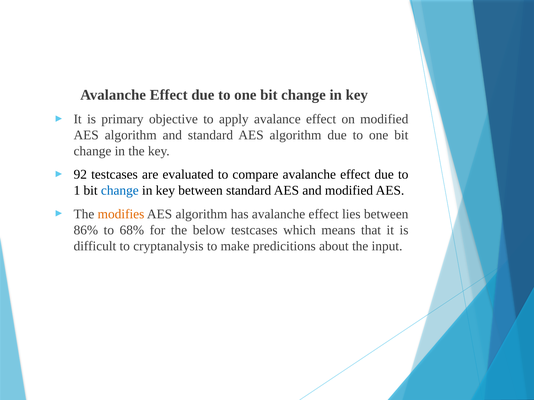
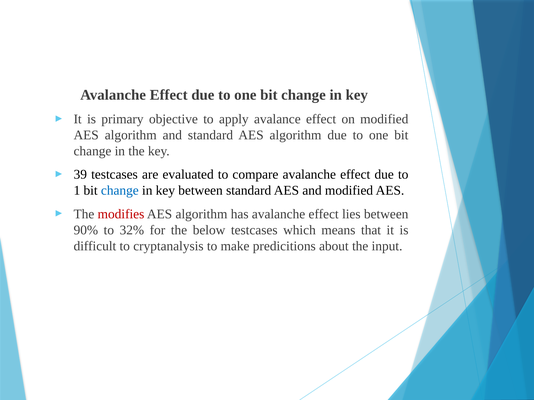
92: 92 -> 39 (80, 175)
modifies colour: orange -> red (121, 214)
86%: 86% -> 90% (86, 230)
68%: 68% -> 32% (132, 230)
